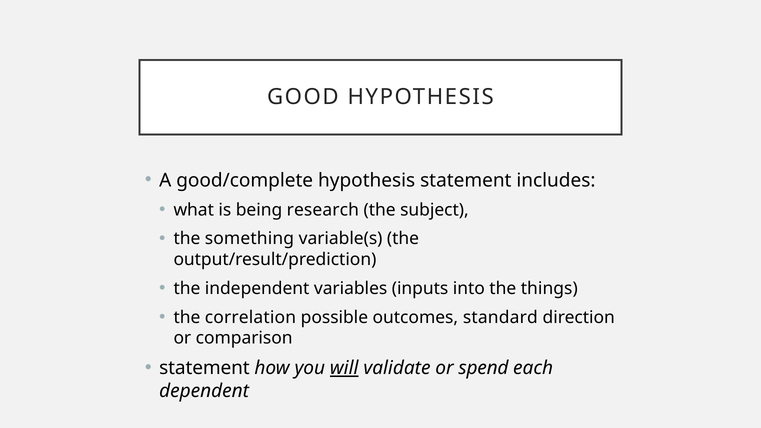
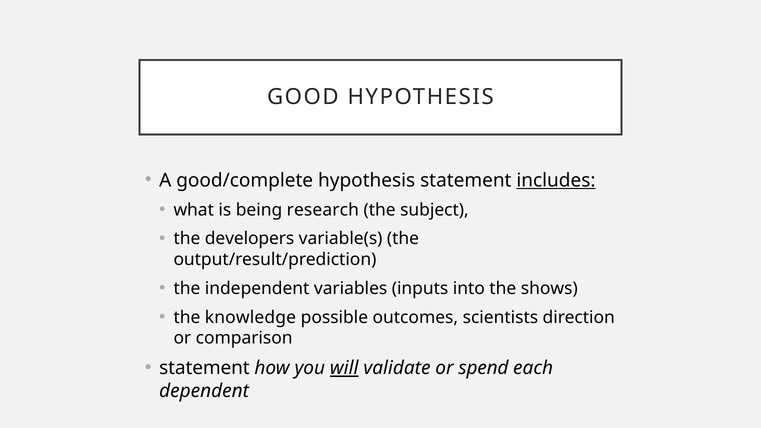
includes underline: none -> present (556, 180)
something: something -> developers (250, 239)
things: things -> shows (549, 288)
correlation: correlation -> knowledge (250, 317)
standard: standard -> scientists (500, 317)
